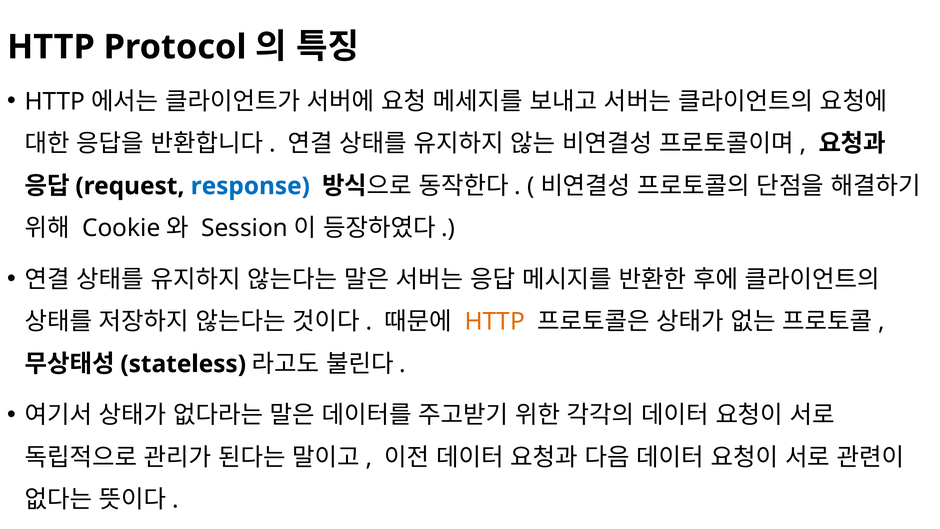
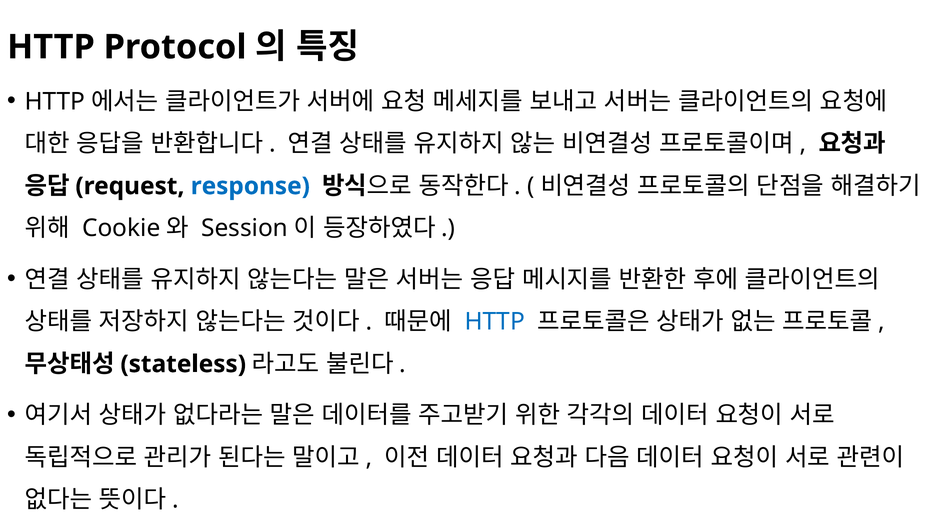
HTTP colour: orange -> blue (495, 322)
